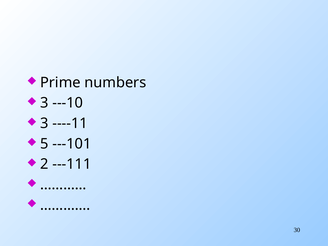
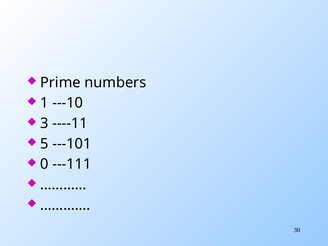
3: 3 -> 1 (44, 103)
2: 2 -> 0 (44, 164)
